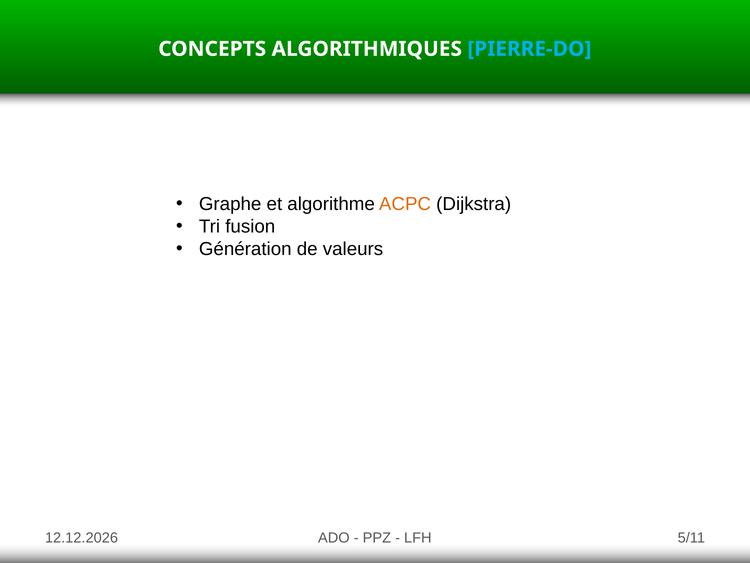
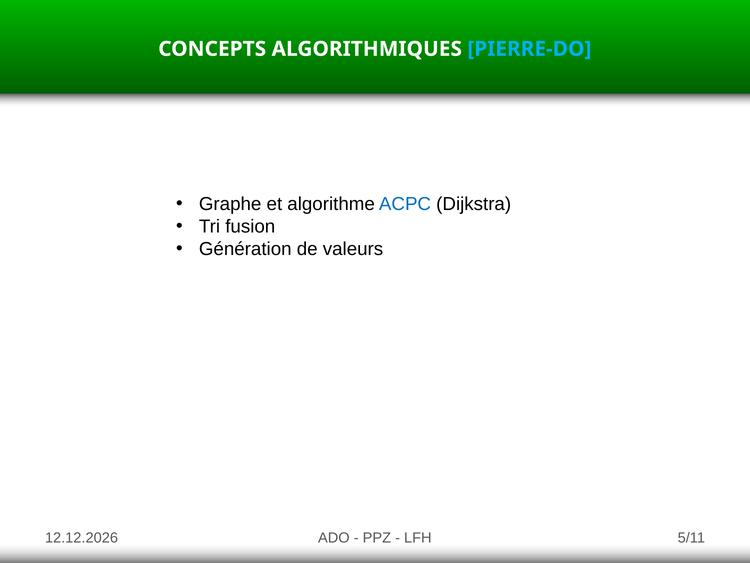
ACPC colour: orange -> blue (405, 204)
